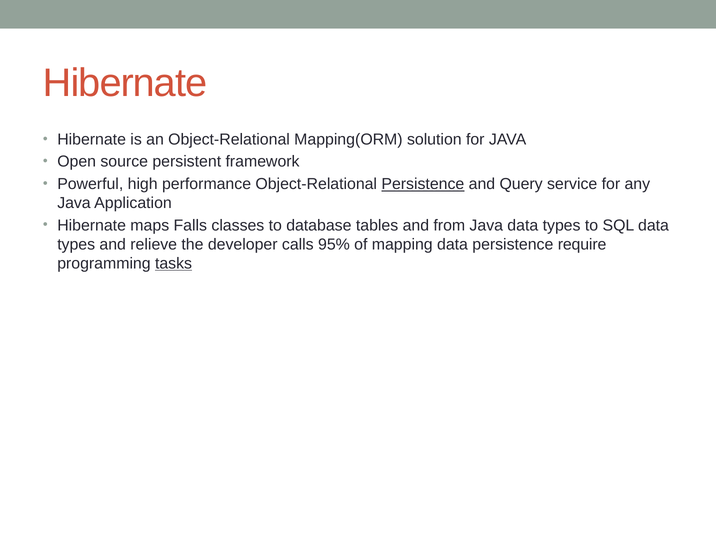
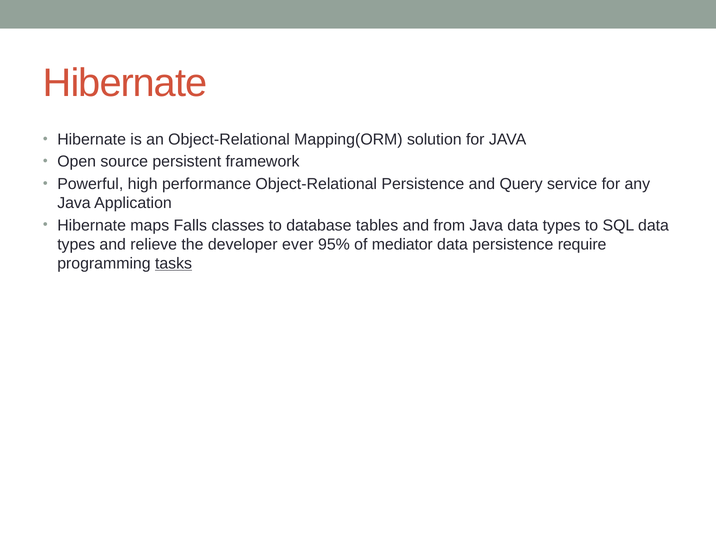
Persistence underline: present -> none (423, 184)
calls: calls -> ever (298, 244)
mapping: mapping -> mediator (402, 244)
